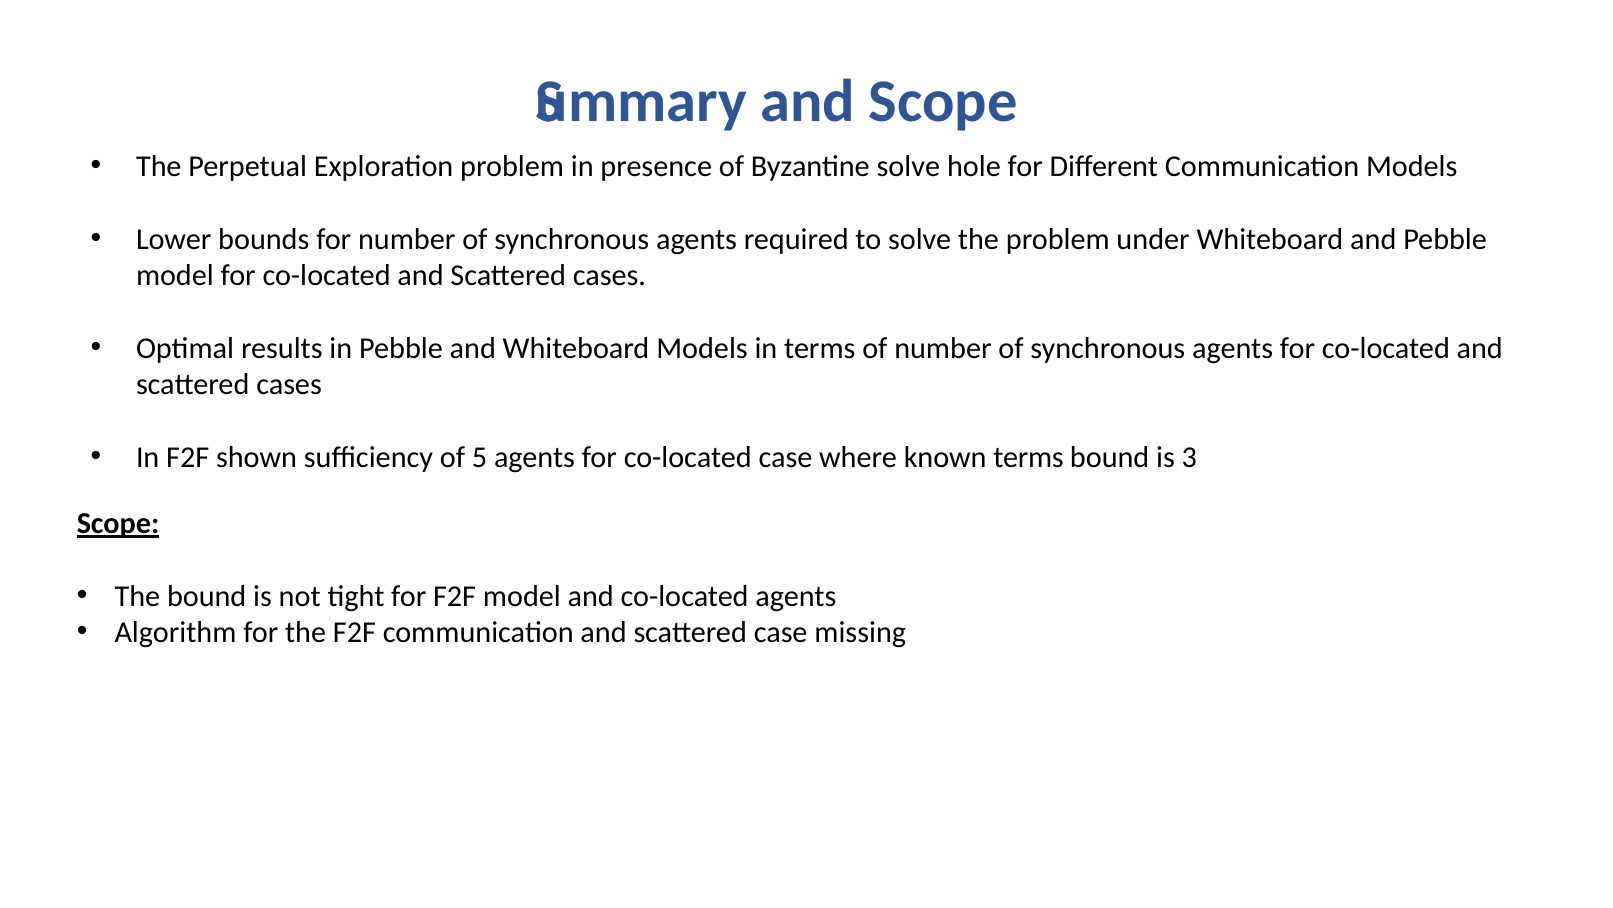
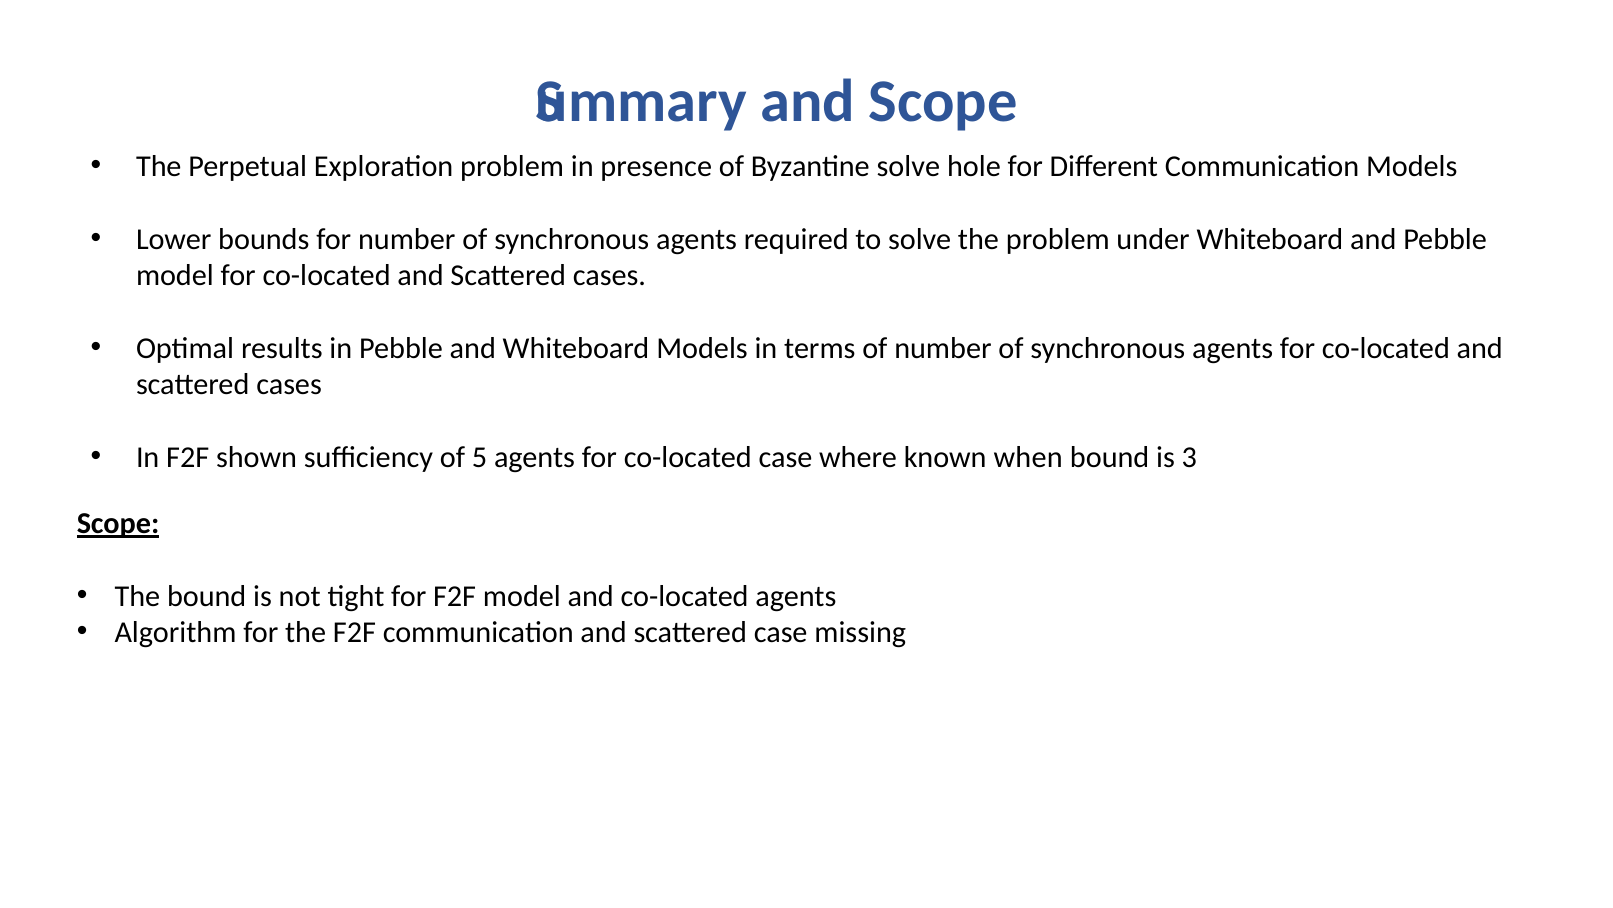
known terms: terms -> when (1028, 457)
